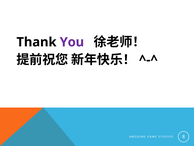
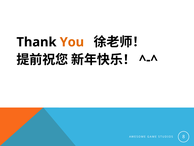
You colour: purple -> orange (72, 42)
